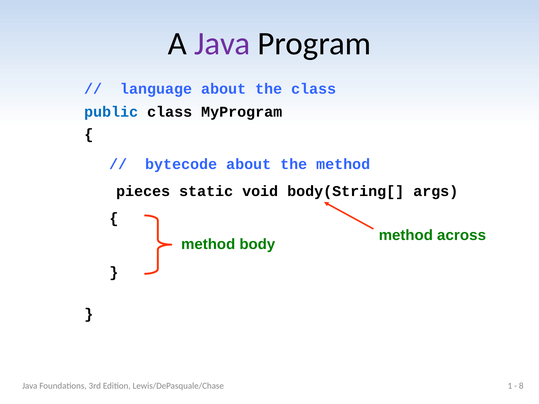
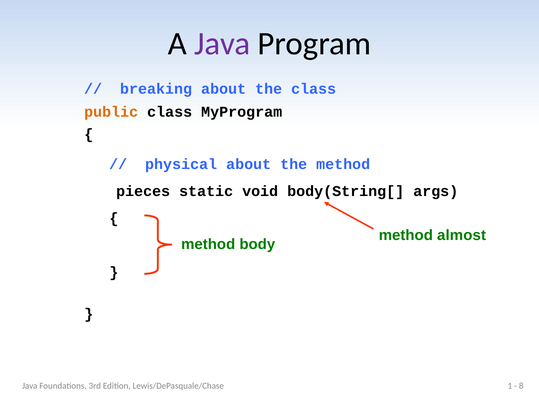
language: language -> breaking (156, 89)
public colour: blue -> orange (111, 112)
bytecode: bytecode -> physical (181, 164)
across: across -> almost (462, 236)
